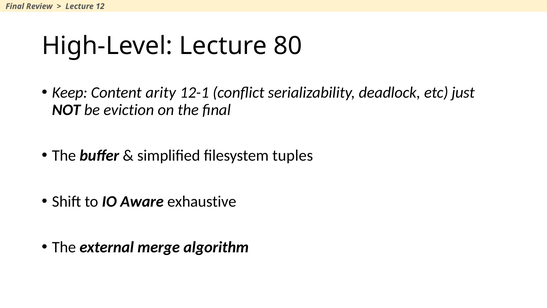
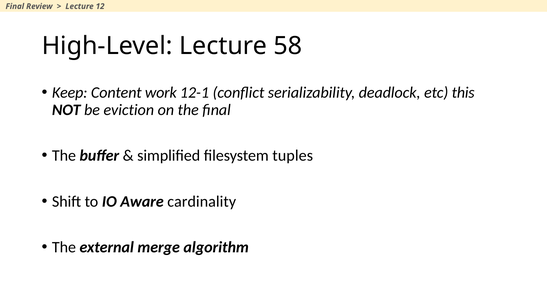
80: 80 -> 58 (288, 46)
arity: arity -> work (161, 92)
just: just -> this (463, 92)
exhaustive: exhaustive -> cardinality (202, 201)
